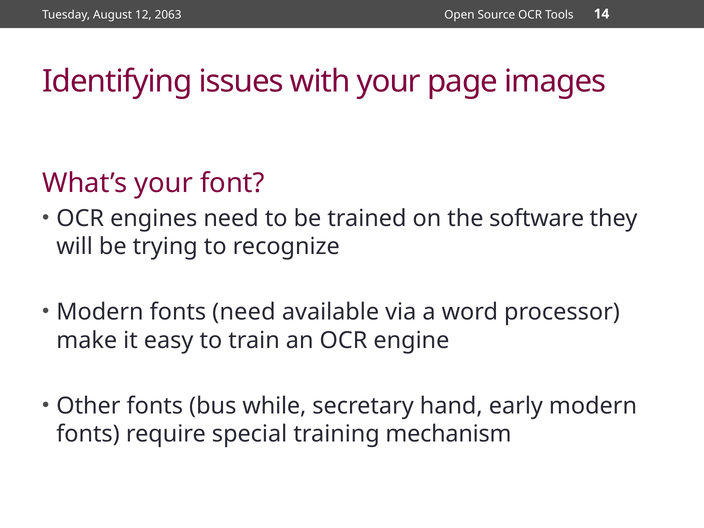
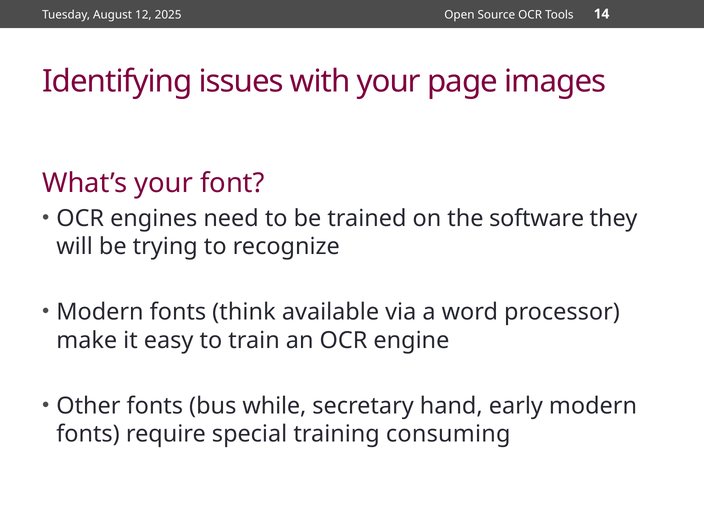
2063: 2063 -> 2025 (168, 15)
fonts need: need -> think (244, 312)
mechanism: mechanism -> consuming (448, 434)
